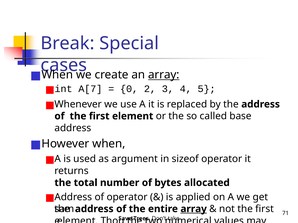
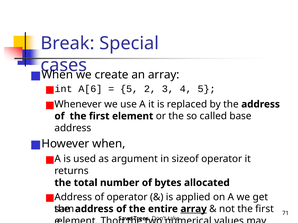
array underline: present -> none (164, 75)
A[7: A[7 -> A[6 (90, 89)
0: 0 -> 5 (129, 89)
